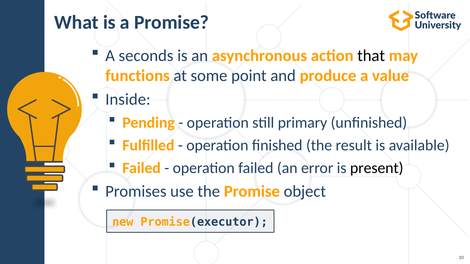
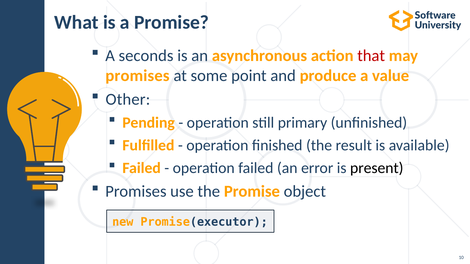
that colour: black -> red (371, 56)
functions: functions -> promises (137, 76)
Inside: Inside -> Other (128, 100)
